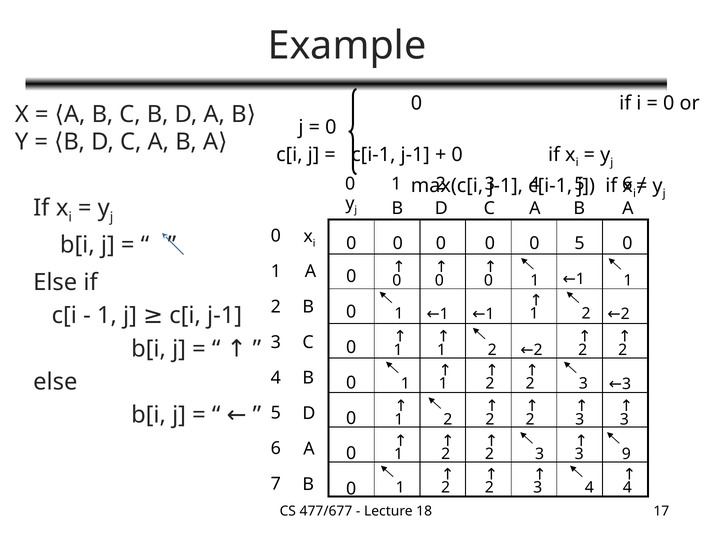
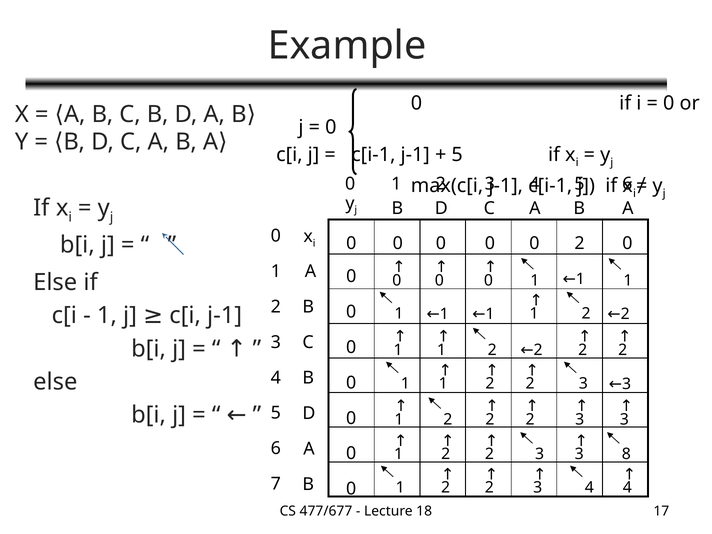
0: 0 -> 5 (457, 155)
0 5: 5 -> 2 (580, 243)
9: 9 -> 8 (626, 454)
